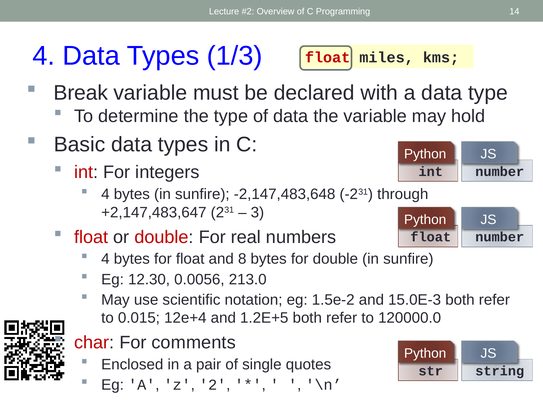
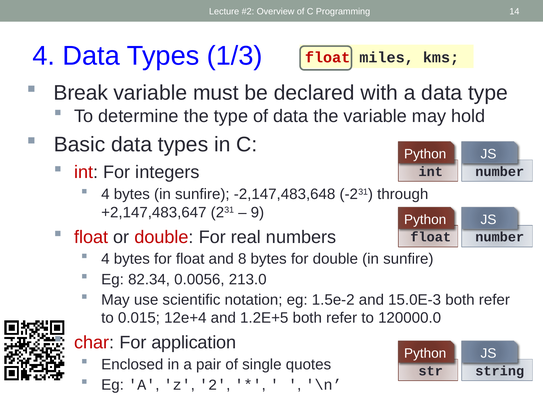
3: 3 -> 9 (257, 213)
12.30: 12.30 -> 82.34 (149, 280)
comments: comments -> application (194, 343)
